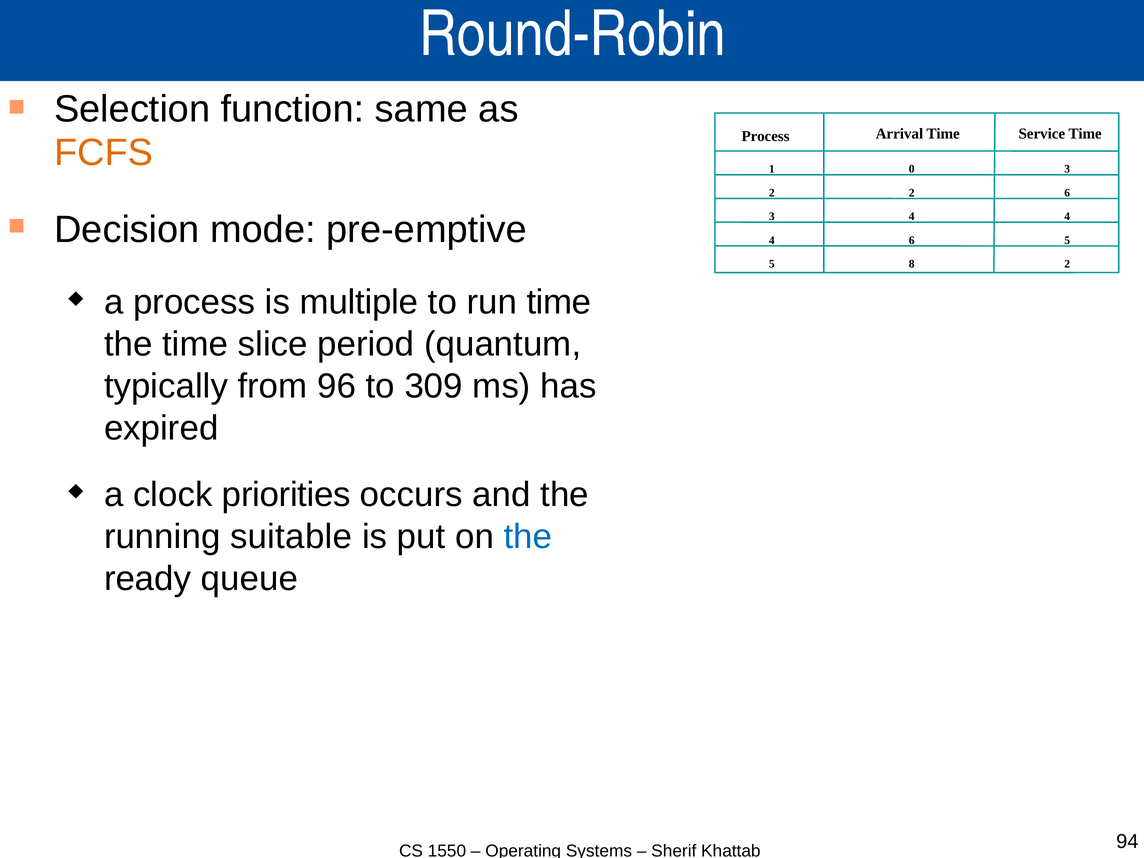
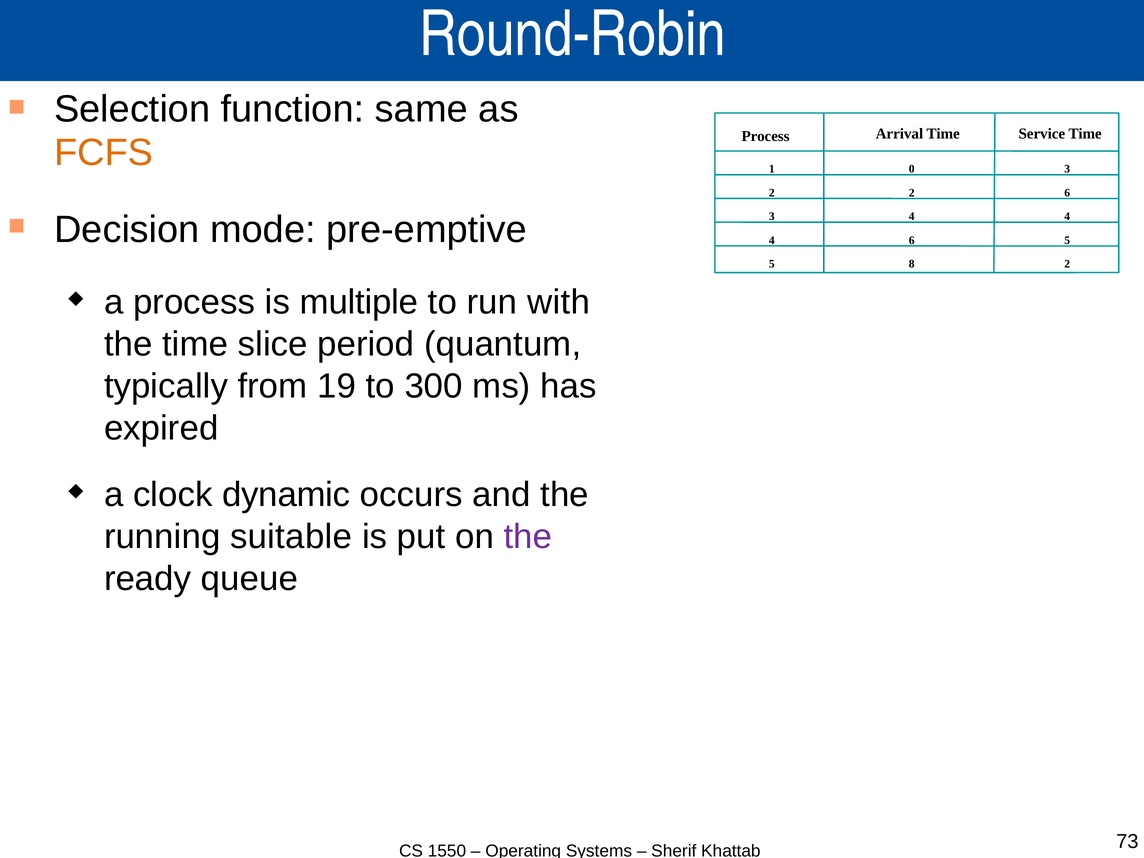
run time: time -> with (559, 302)
96: 96 -> 19 (337, 386)
309: 309 -> 300 (434, 386)
priorities: priorities -> dynamic (286, 495)
the colour: blue -> purple (528, 537)
94: 94 -> 73 (1127, 841)
